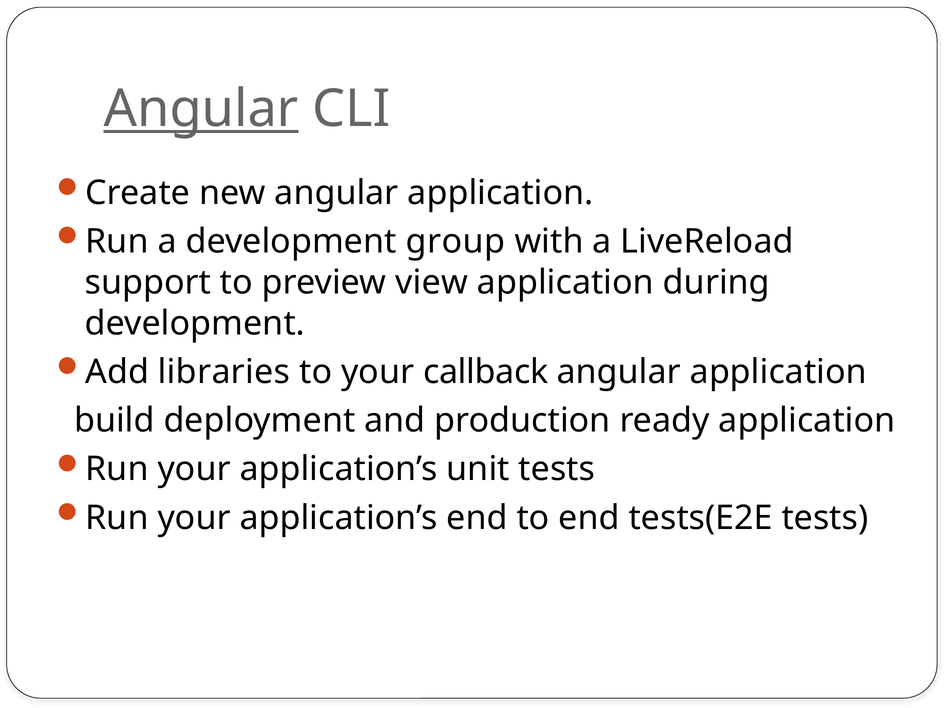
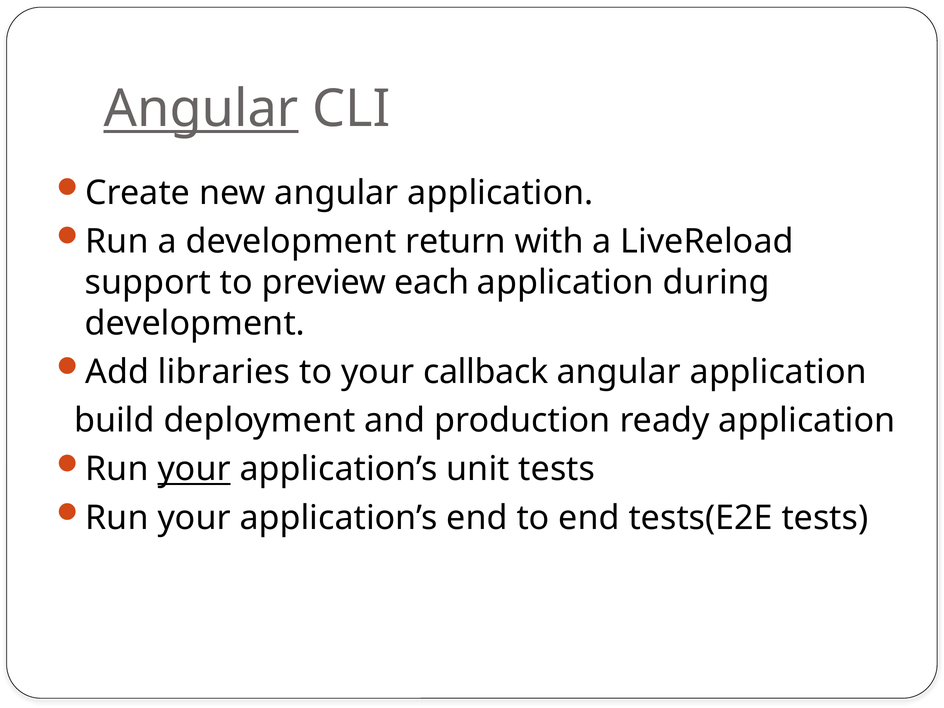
group: group -> return (456, 241)
view: view -> each (432, 282)
your underline: none -> present (194, 469)
